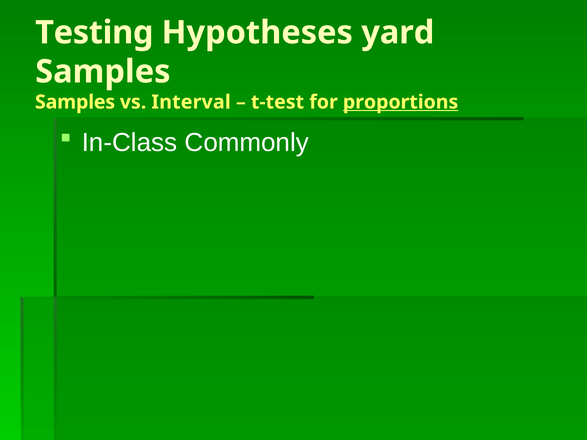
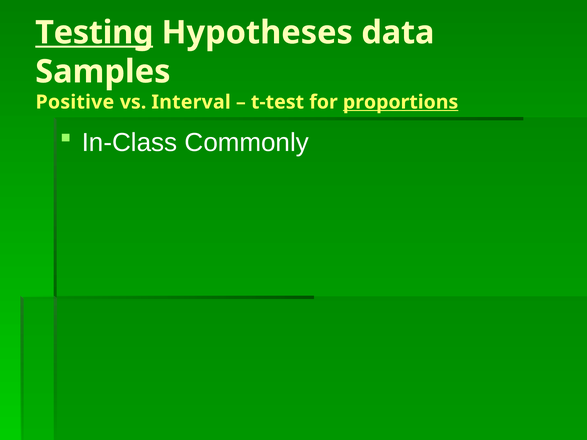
Testing underline: none -> present (94, 33)
yard: yard -> data (398, 33)
Samples: Samples -> Positive (75, 102)
